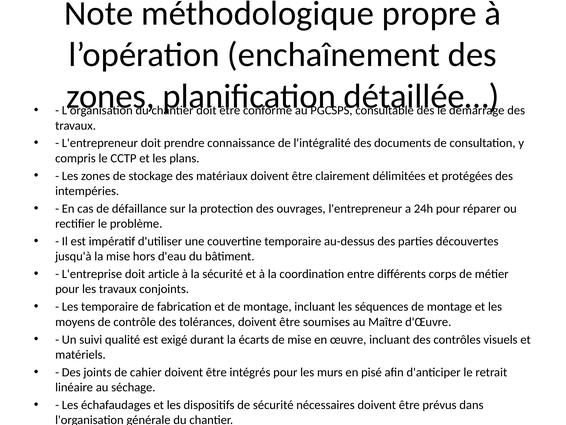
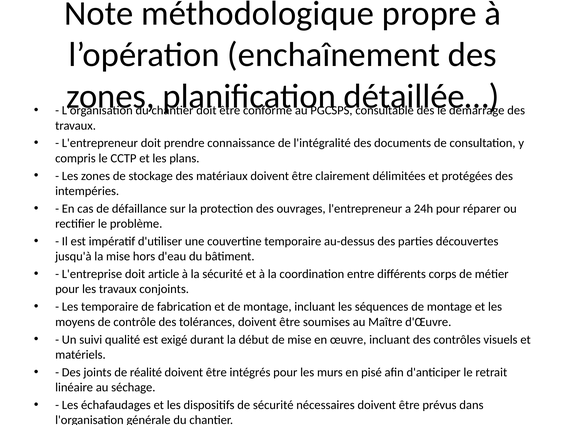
écarts: écarts -> début (254, 339)
cahier: cahier -> réalité (146, 372)
